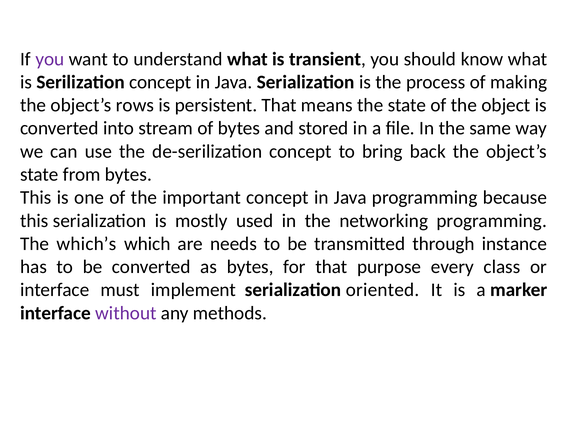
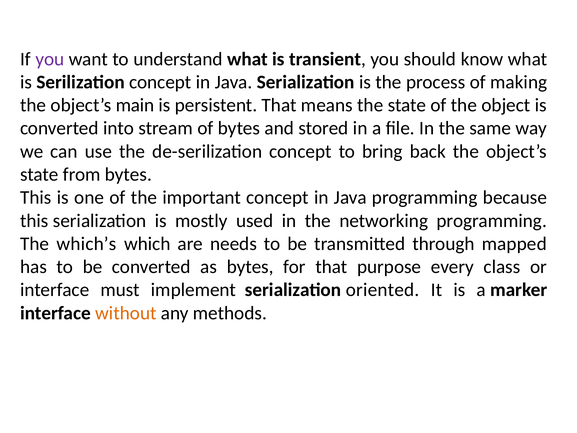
rows: rows -> main (135, 105)
instance: instance -> mapped (514, 244)
without colour: purple -> orange (126, 313)
